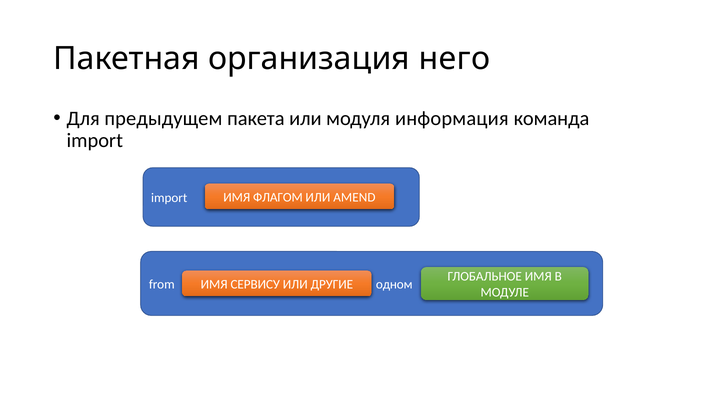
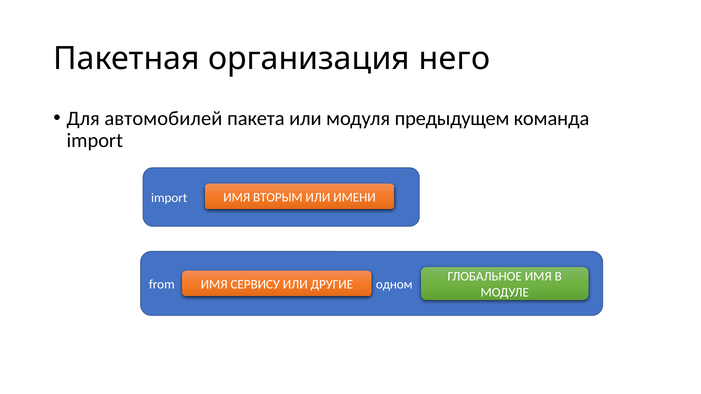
предыдущем: предыдущем -> автомобилей (163, 119)
информация: информация -> предыдущем (452, 119)
ФЛАГОМ: ФЛАГОМ -> ВТОРЫМ (278, 197)
AMEND: AMEND -> ИМЕНИ (354, 197)
